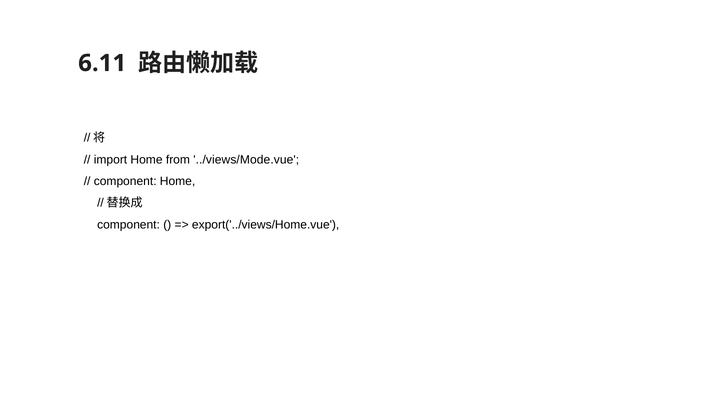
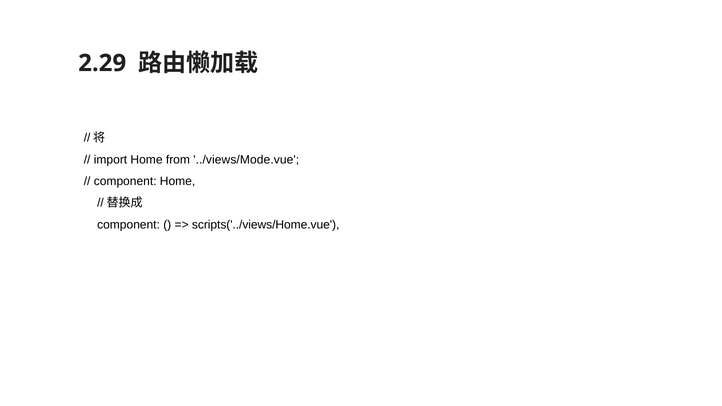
6.11: 6.11 -> 2.29 (102, 63)
export('../views/Home.vue: export('../views/Home.vue -> scripts('../views/Home.vue (266, 225)
